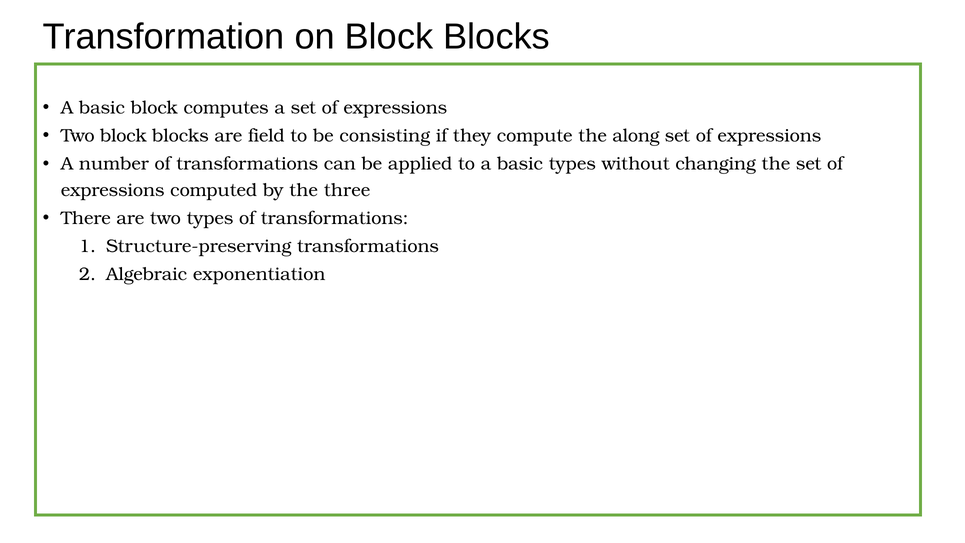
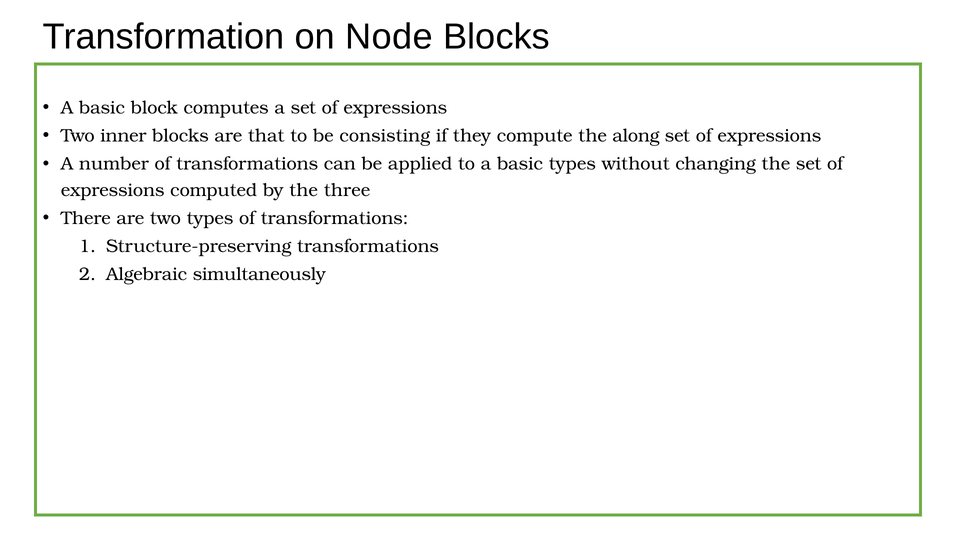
on Block: Block -> Node (389, 37)
Two block: block -> inner (123, 136)
field: field -> that (266, 136)
exponentiation: exponentiation -> simultaneously (259, 274)
